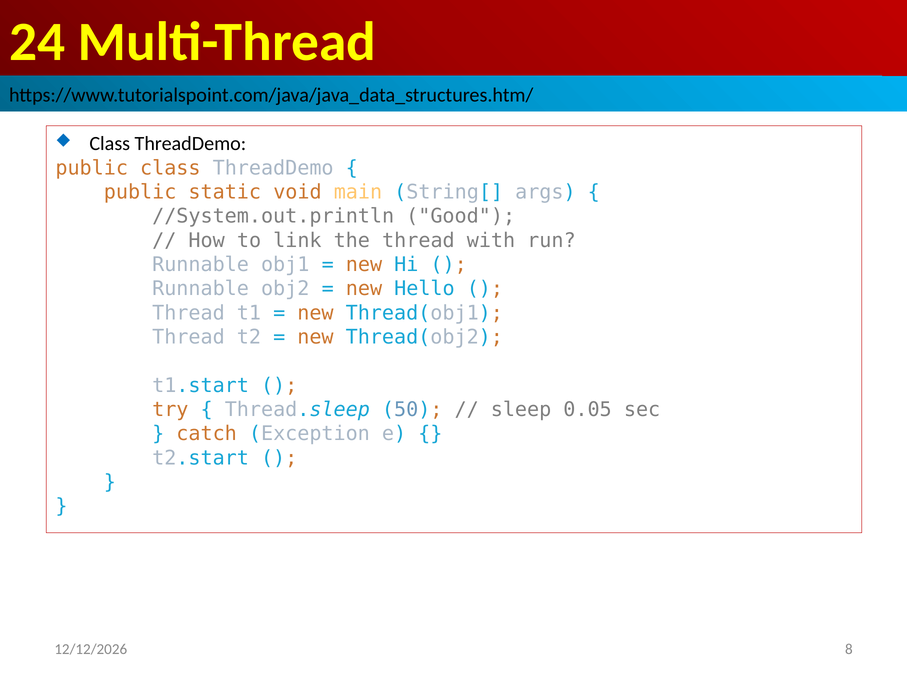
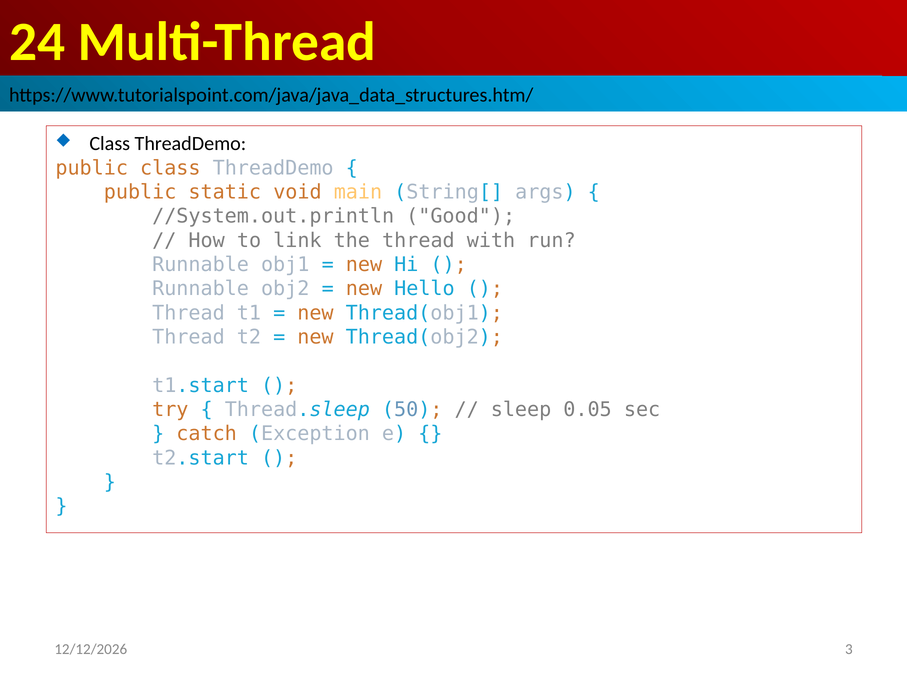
8: 8 -> 3 (849, 649)
